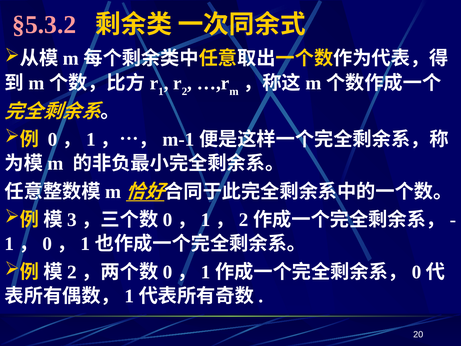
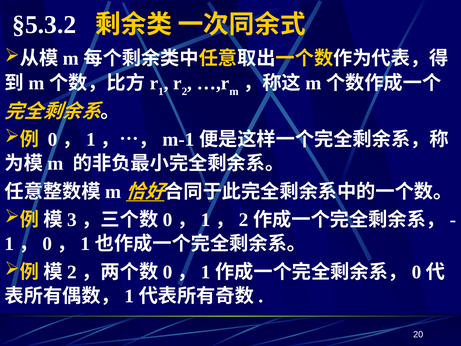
§5.3.2 colour: pink -> white (44, 25)
